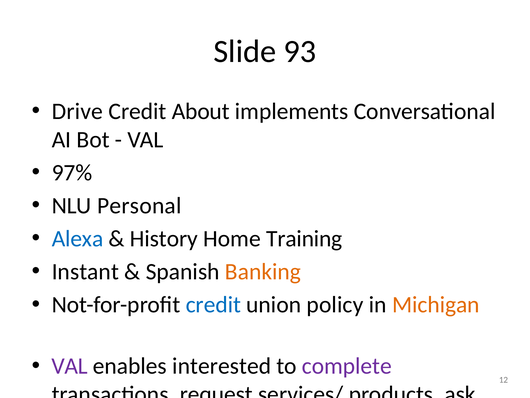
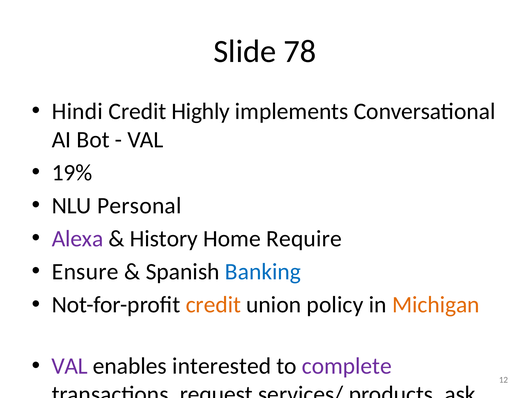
93: 93 -> 78 (300, 51)
Drive: Drive -> Hindi (77, 111)
Credit About: About -> Highly (201, 111)
97%: 97% -> 19% (72, 172)
Alexa colour: blue -> purple (78, 238)
Training: Training -> Require (304, 238)
Instant: Instant -> Ensure (85, 271)
Banking colour: orange -> blue (263, 271)
credit colour: blue -> orange (213, 304)
